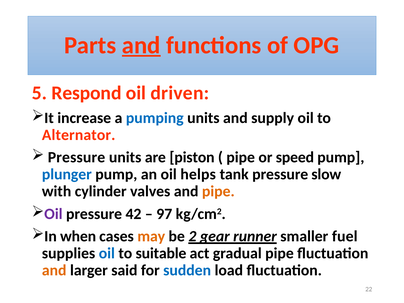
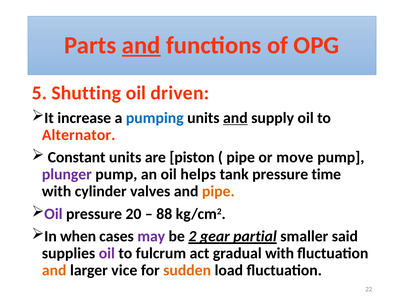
Respond: Respond -> Shutting (86, 93)
and underline: none -> present (235, 118)
Pressure: Pressure -> Constant (77, 157)
speed: speed -> move (295, 157)
plunger colour: blue -> purple (67, 174)
slow: slow -> time (326, 174)
42: 42 -> 20 (133, 214)
97: 97 -> 88 (164, 214)
may colour: orange -> purple (151, 236)
runner: runner -> partial (255, 236)
fuel: fuel -> said (345, 236)
oil colour: blue -> purple (107, 253)
suitable: suitable -> fulcrum (161, 253)
gradual pipe: pipe -> with (280, 253)
said: said -> vice (124, 270)
sudden colour: blue -> orange (187, 270)
